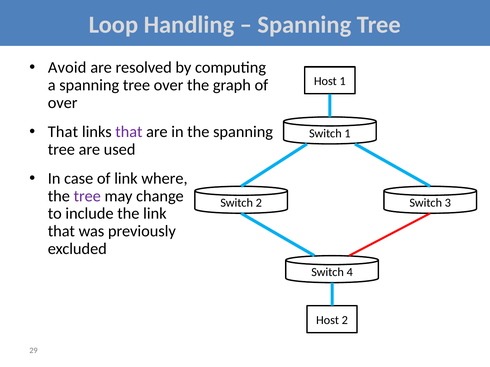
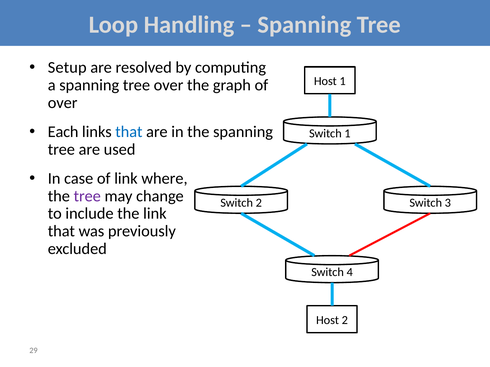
Avoid: Avoid -> Setup (67, 68)
That: That -> Each (63, 132)
that colour: purple -> blue (129, 132)
